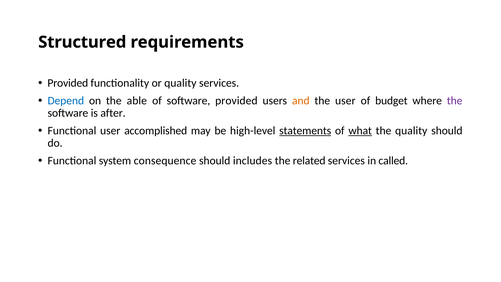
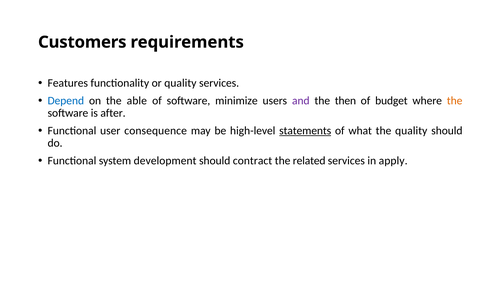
Structured: Structured -> Customers (82, 42)
Provided: Provided -> Features (68, 83)
software provided: provided -> minimize (236, 101)
and colour: orange -> purple (301, 101)
the user: user -> then (345, 101)
the colour: purple -> orange (455, 101)
accomplished: accomplished -> consequence (156, 131)
what underline: present -> none (360, 131)
consequence: consequence -> development (165, 161)
includes: includes -> contract (253, 161)
called: called -> apply (393, 161)
